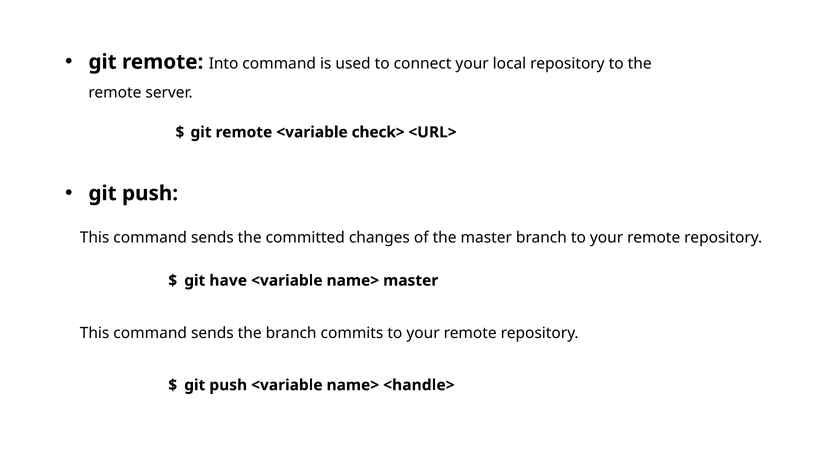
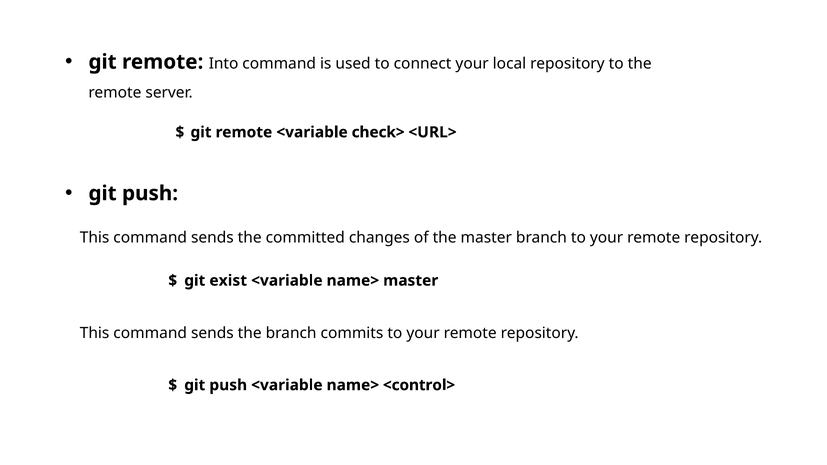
have: have -> exist (228, 281)
<handle>: <handle> -> <control> (419, 385)
